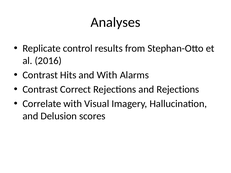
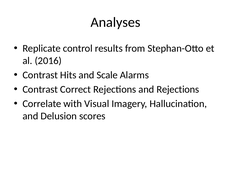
and With: With -> Scale (107, 75)
